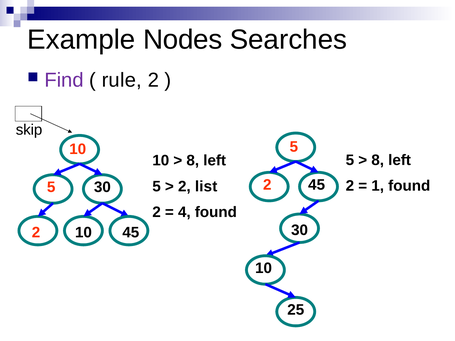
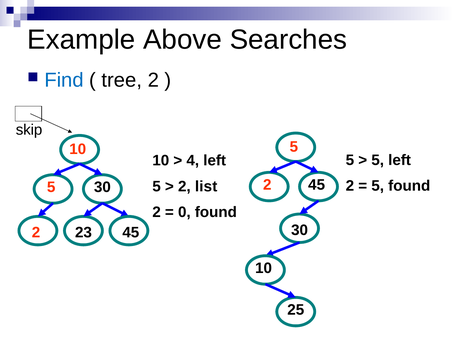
Nodes: Nodes -> Above (183, 40)
Find colour: purple -> blue (64, 80)
rule: rule -> tree (122, 80)
8: 8 -> 5 (378, 160)
8: 8 -> 4 (193, 161)
1: 1 -> 5 (378, 186)
4: 4 -> 0 (184, 212)
2 10: 10 -> 23 (83, 233)
